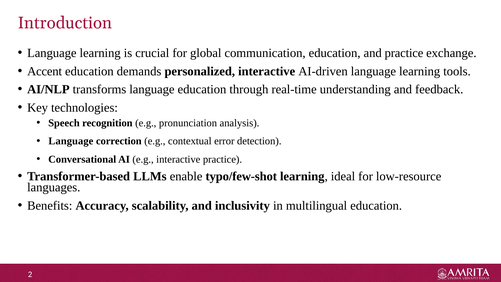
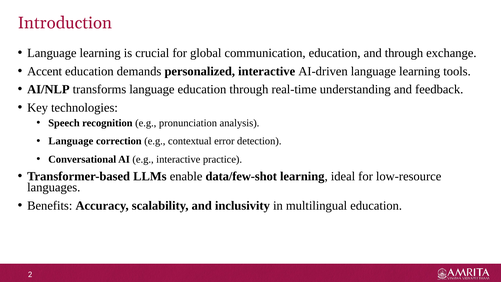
and practice: practice -> through (404, 53)
typo/few-shot: typo/few-shot -> data/few-shot (241, 176)
